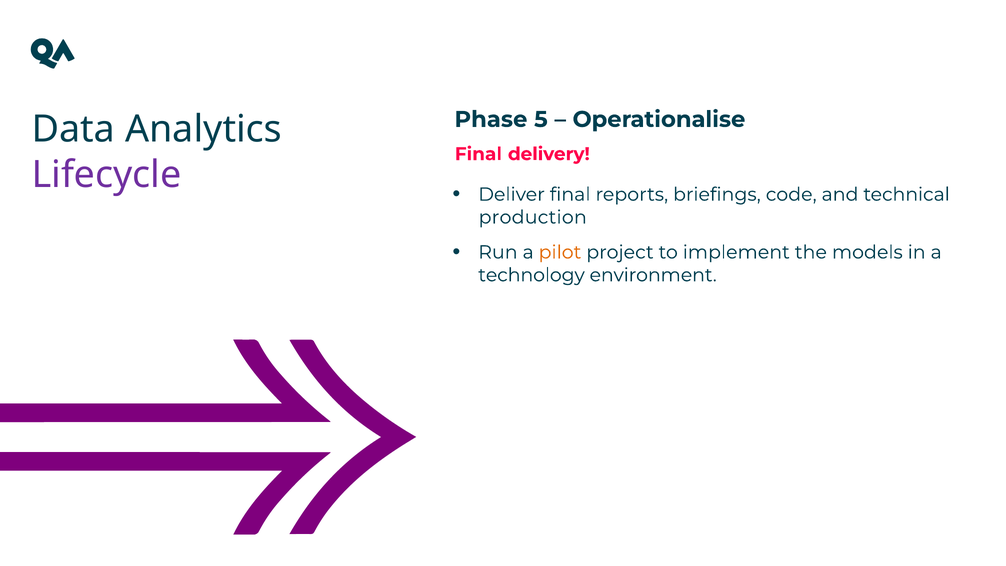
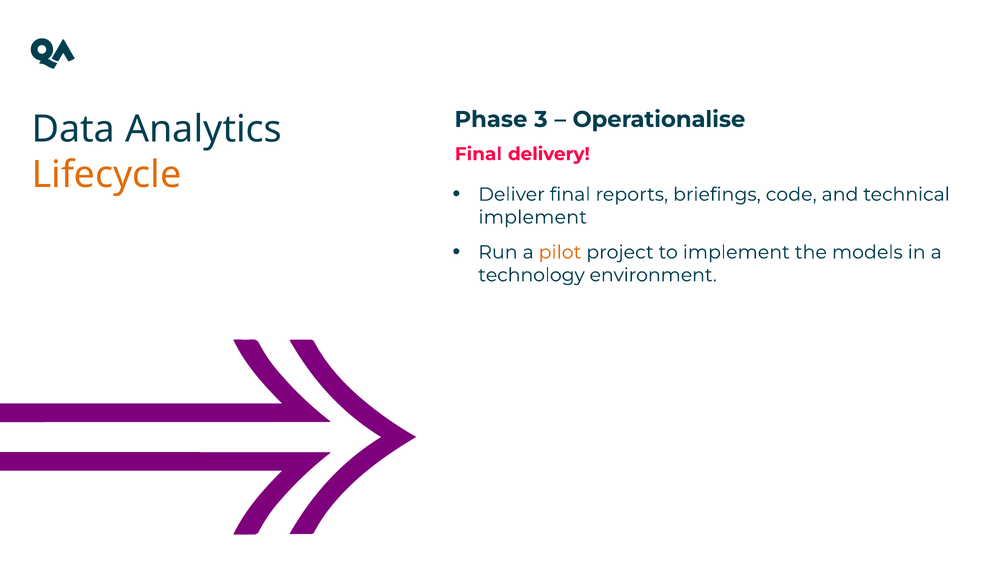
5: 5 -> 3 (541, 119)
Lifecycle colour: purple -> orange (107, 175)
production: production -> implement (533, 217)
